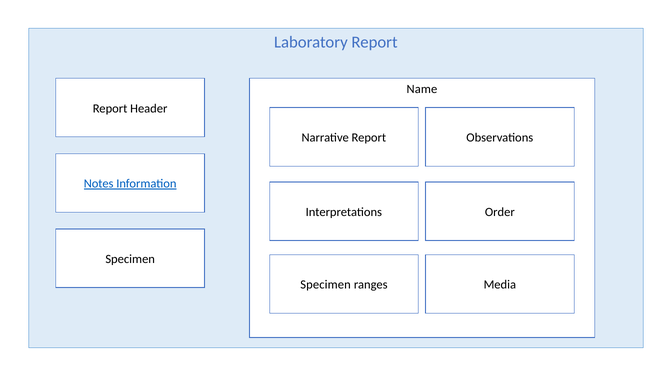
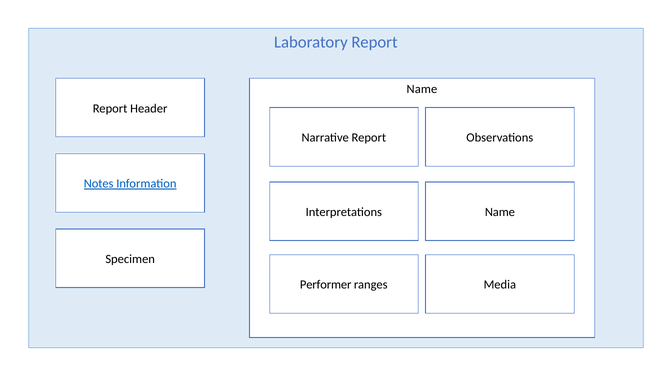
Order: Order -> Name (500, 212)
Specimen: Specimen -> Performer (326, 285)
